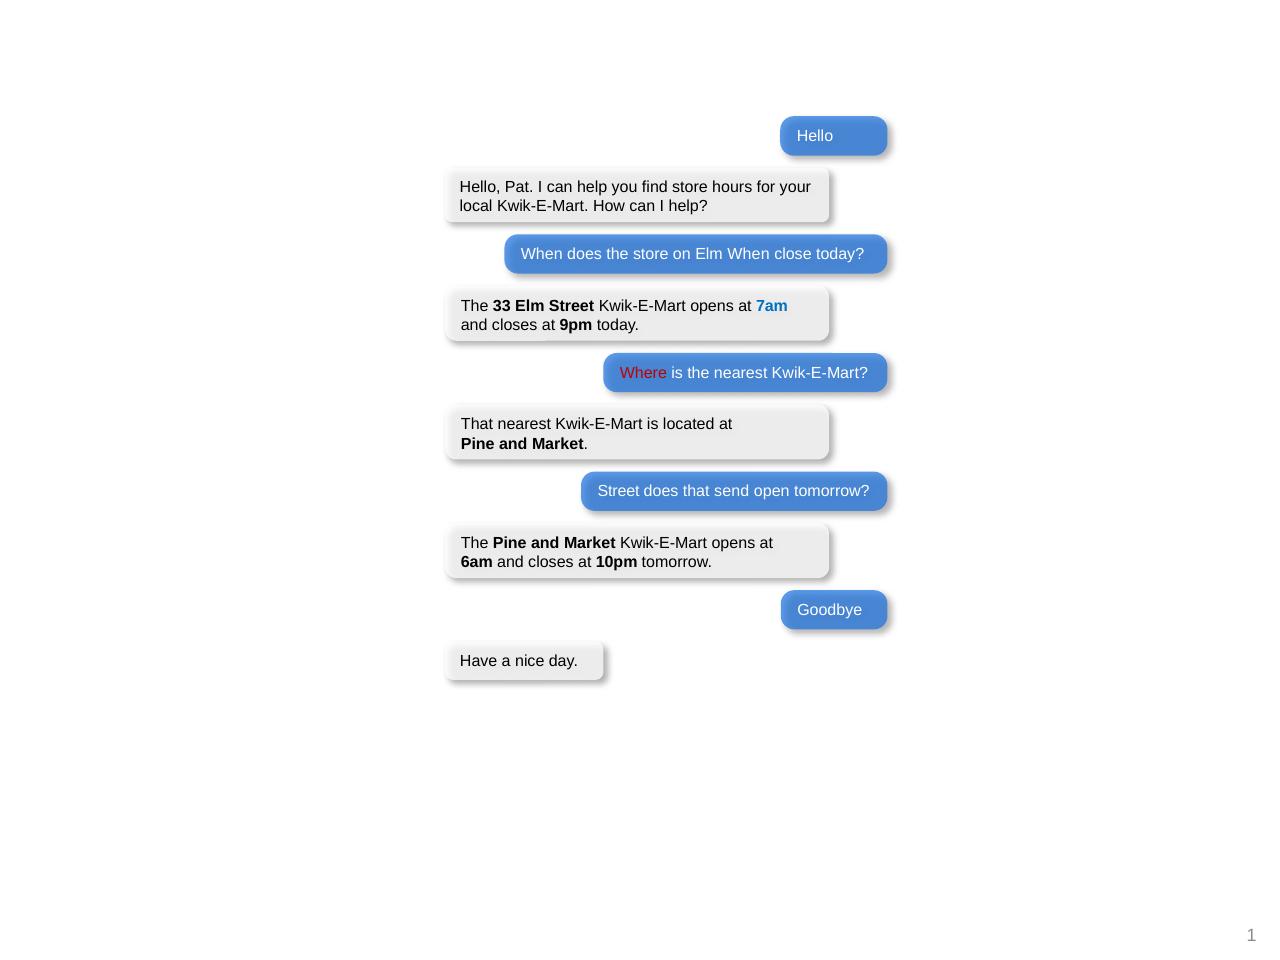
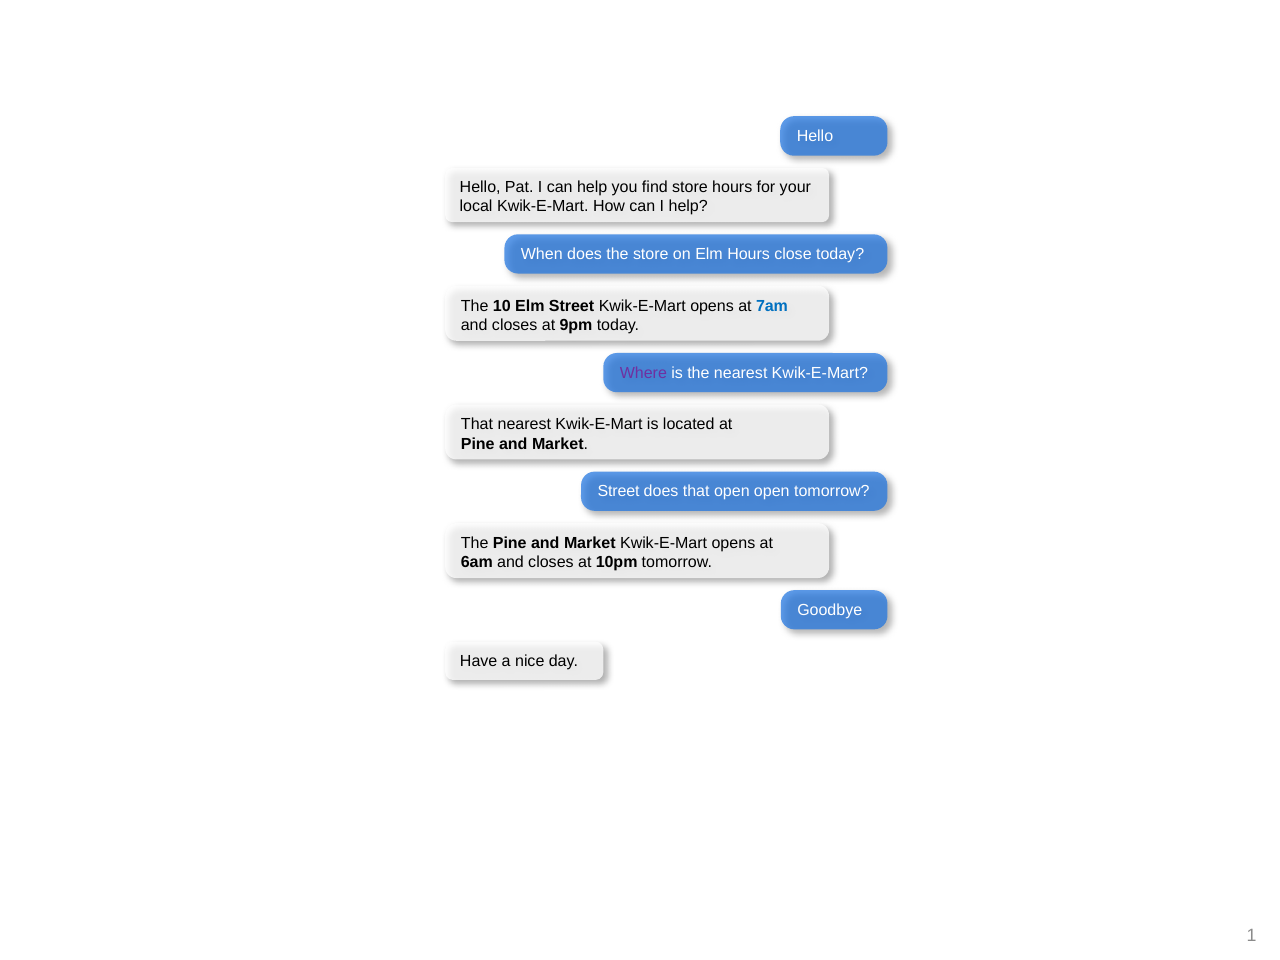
Elm When: When -> Hours (749, 254)
33: 33 -> 10 (502, 306)
Where colour: red -> purple (643, 373)
that send: send -> open (732, 491)
